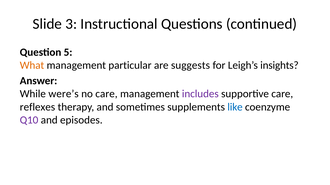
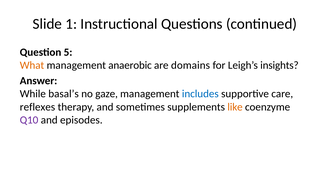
3: 3 -> 1 (71, 24)
particular: particular -> anaerobic (130, 66)
suggests: suggests -> domains (190, 66)
were’s: were’s -> basal’s (64, 94)
no care: care -> gaze (107, 94)
includes colour: purple -> blue (200, 94)
like colour: blue -> orange (235, 107)
